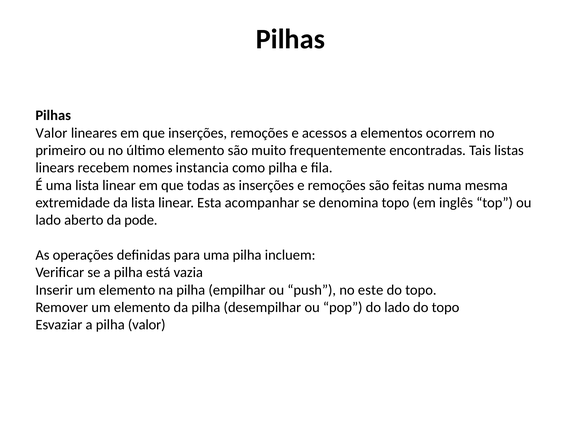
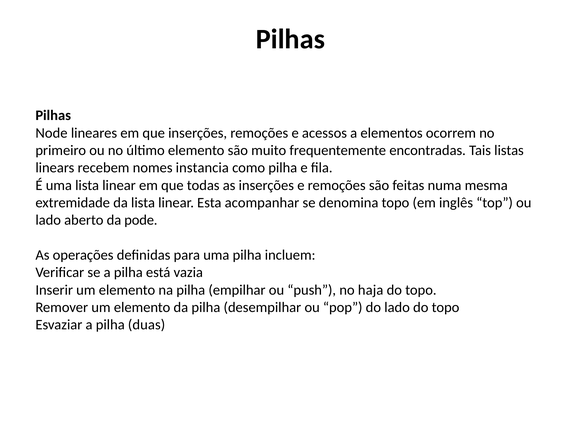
Valor: Valor -> Node (51, 133)
este: este -> haja (371, 290)
pilha valor: valor -> duas (147, 325)
